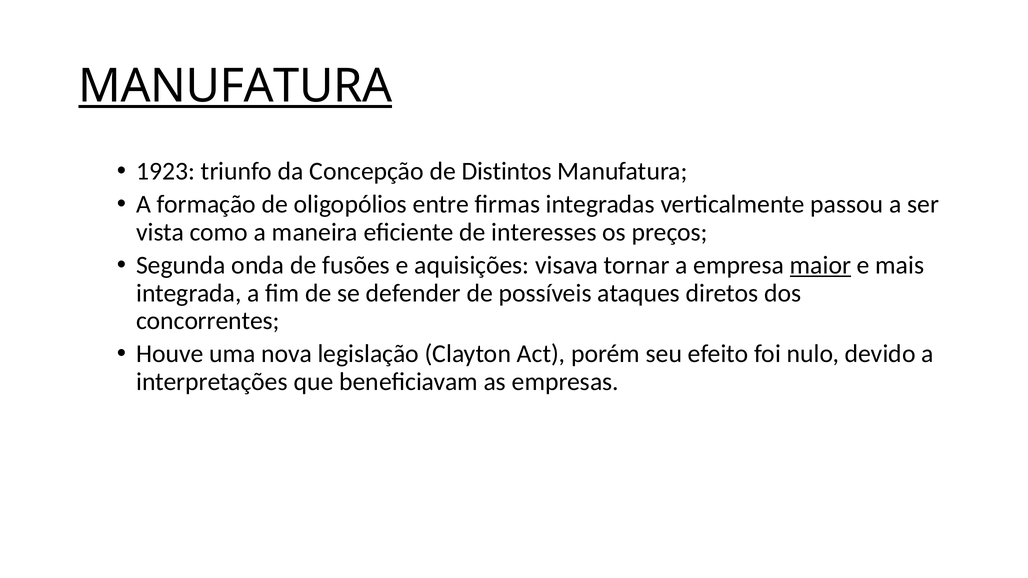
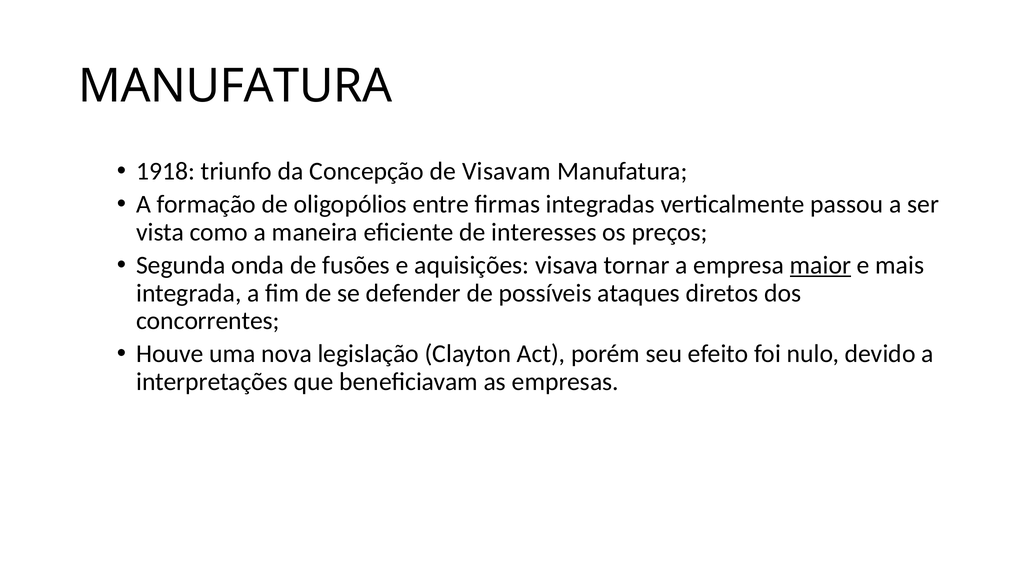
MANUFATURA underline: present -> none (235, 86)
1923: 1923 -> 1918 (166, 172)
Distintos: Distintos -> Visavam (506, 172)
